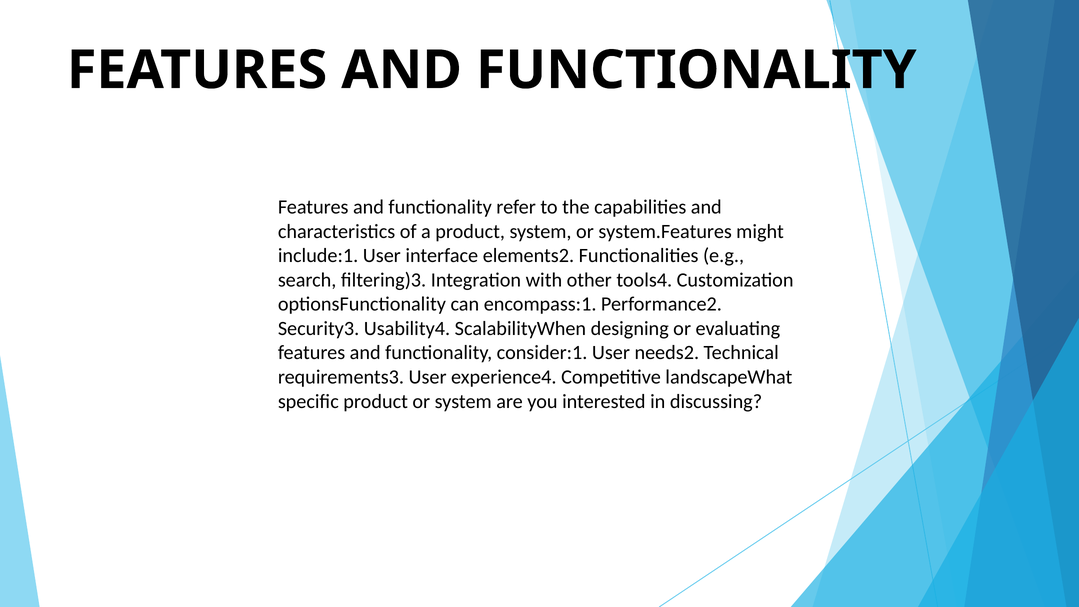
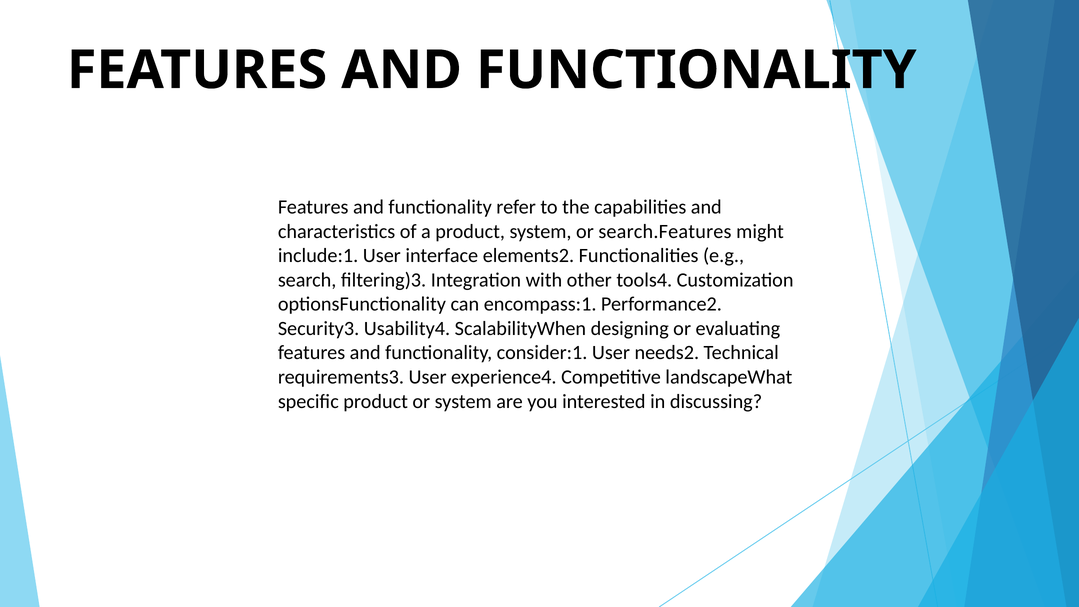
system.Features: system.Features -> search.Features (665, 231)
